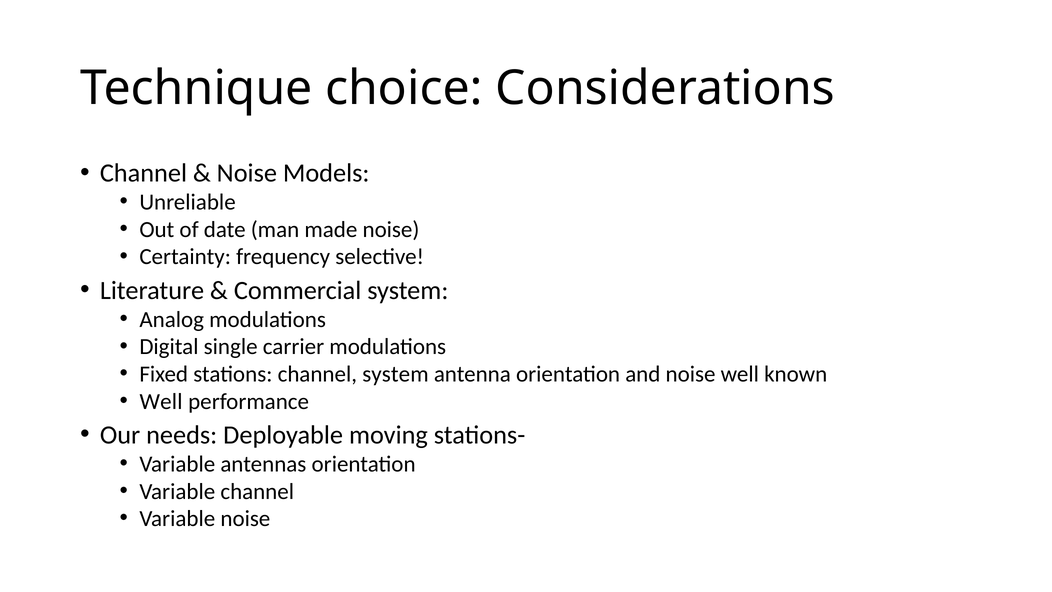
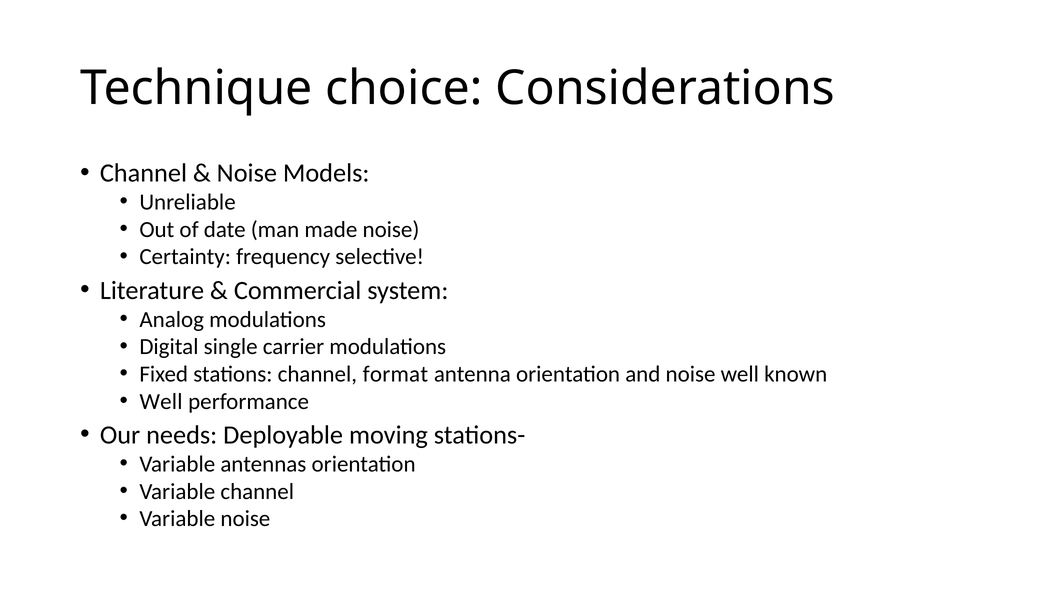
channel system: system -> format (395, 374)
